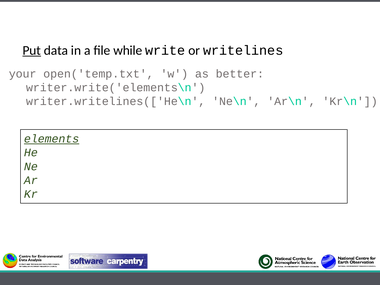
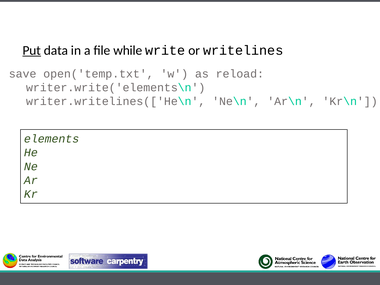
your: your -> save (23, 74)
better: better -> reload (240, 74)
elements underline: present -> none (52, 139)
